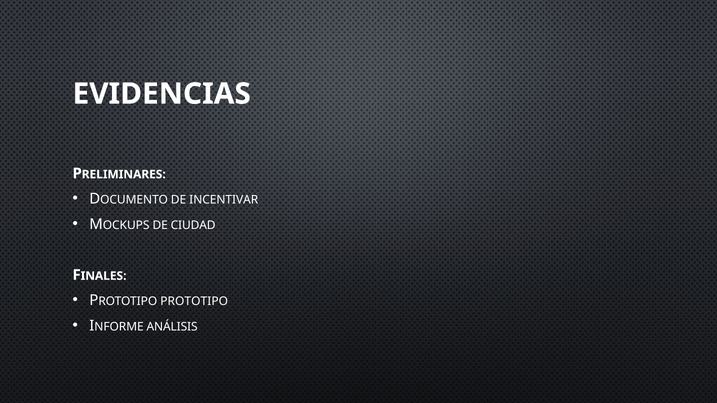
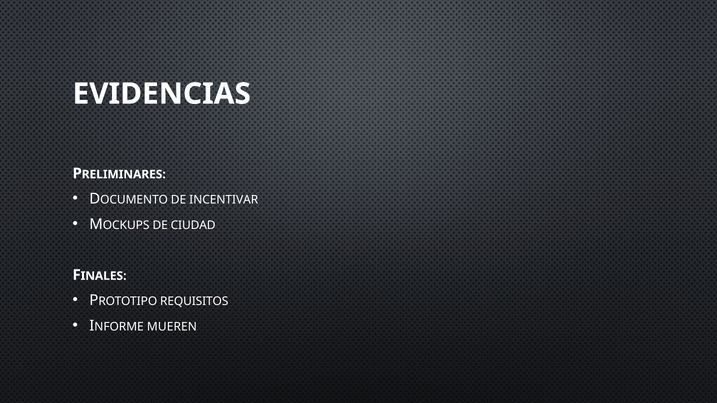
PROTOTIPO: PROTOTIPO -> REQUISITOS (194, 302)
ANÁLISIS: ANÁLISIS -> MUEREN (172, 327)
